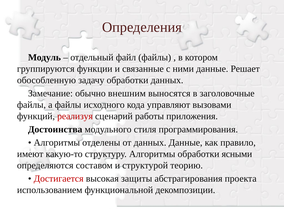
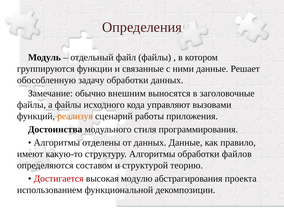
реализуя colour: red -> orange (75, 116)
ясными: ясными -> файлов (237, 154)
защиты: защиты -> модулю (137, 179)
